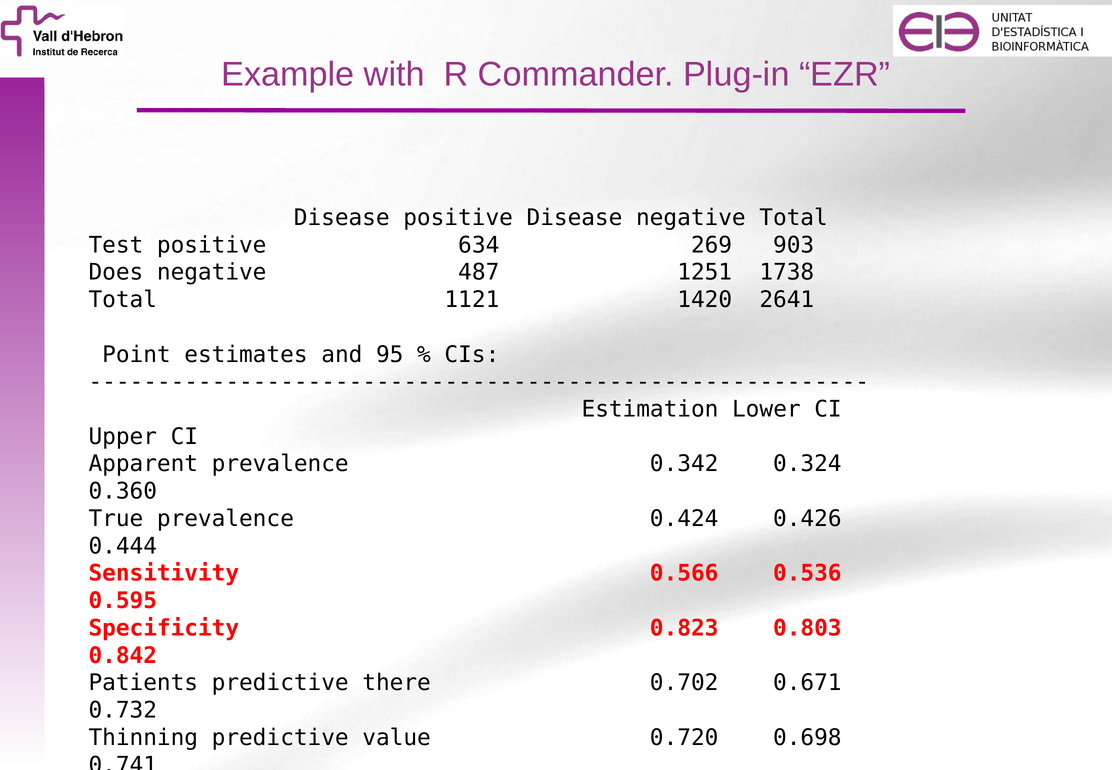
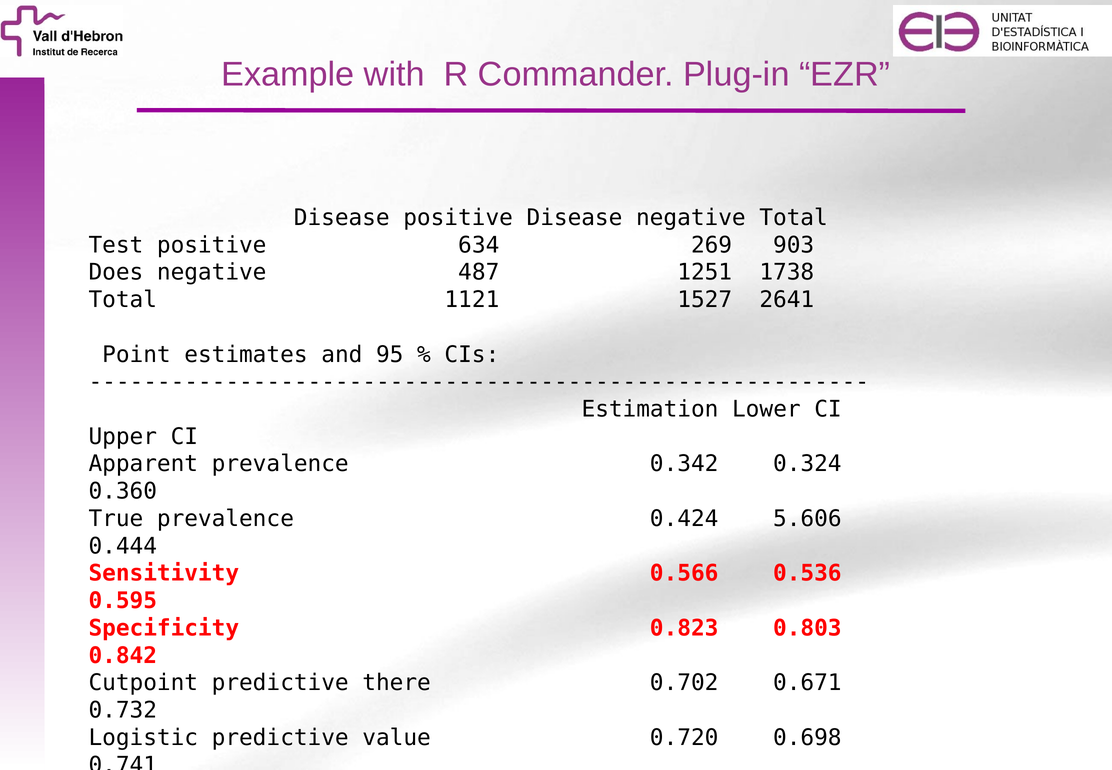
1420: 1420 -> 1527 (705, 300)
0.426: 0.426 -> 5.606 (807, 519)
Patients: Patients -> Cutpoint (143, 683)
Thinning: Thinning -> Logistic (143, 737)
